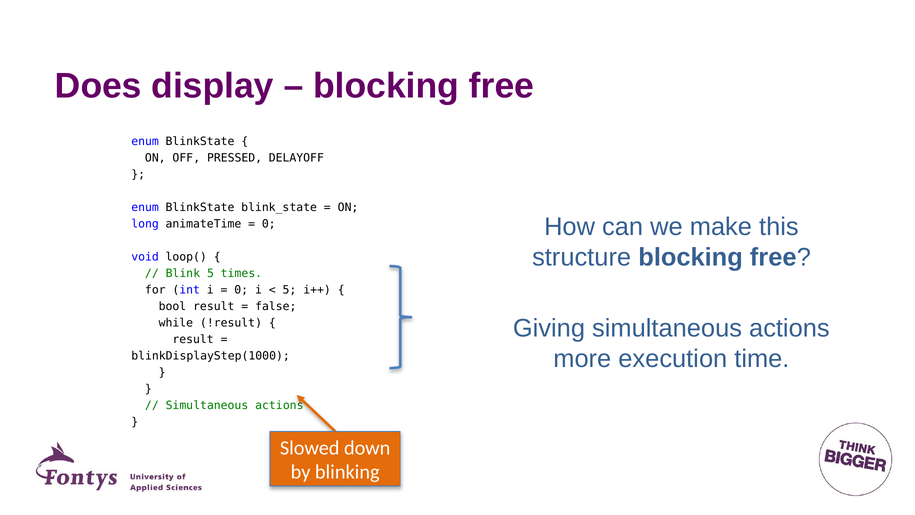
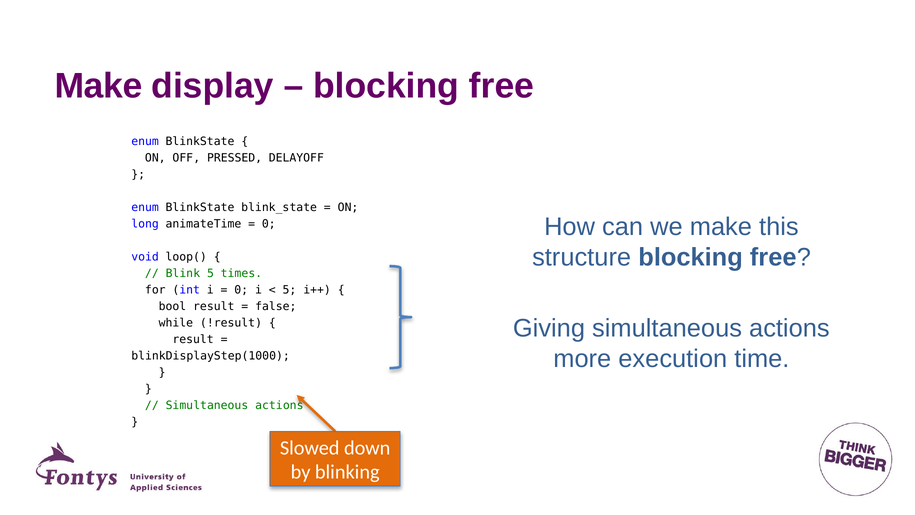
Does: Does -> Make (98, 86)
